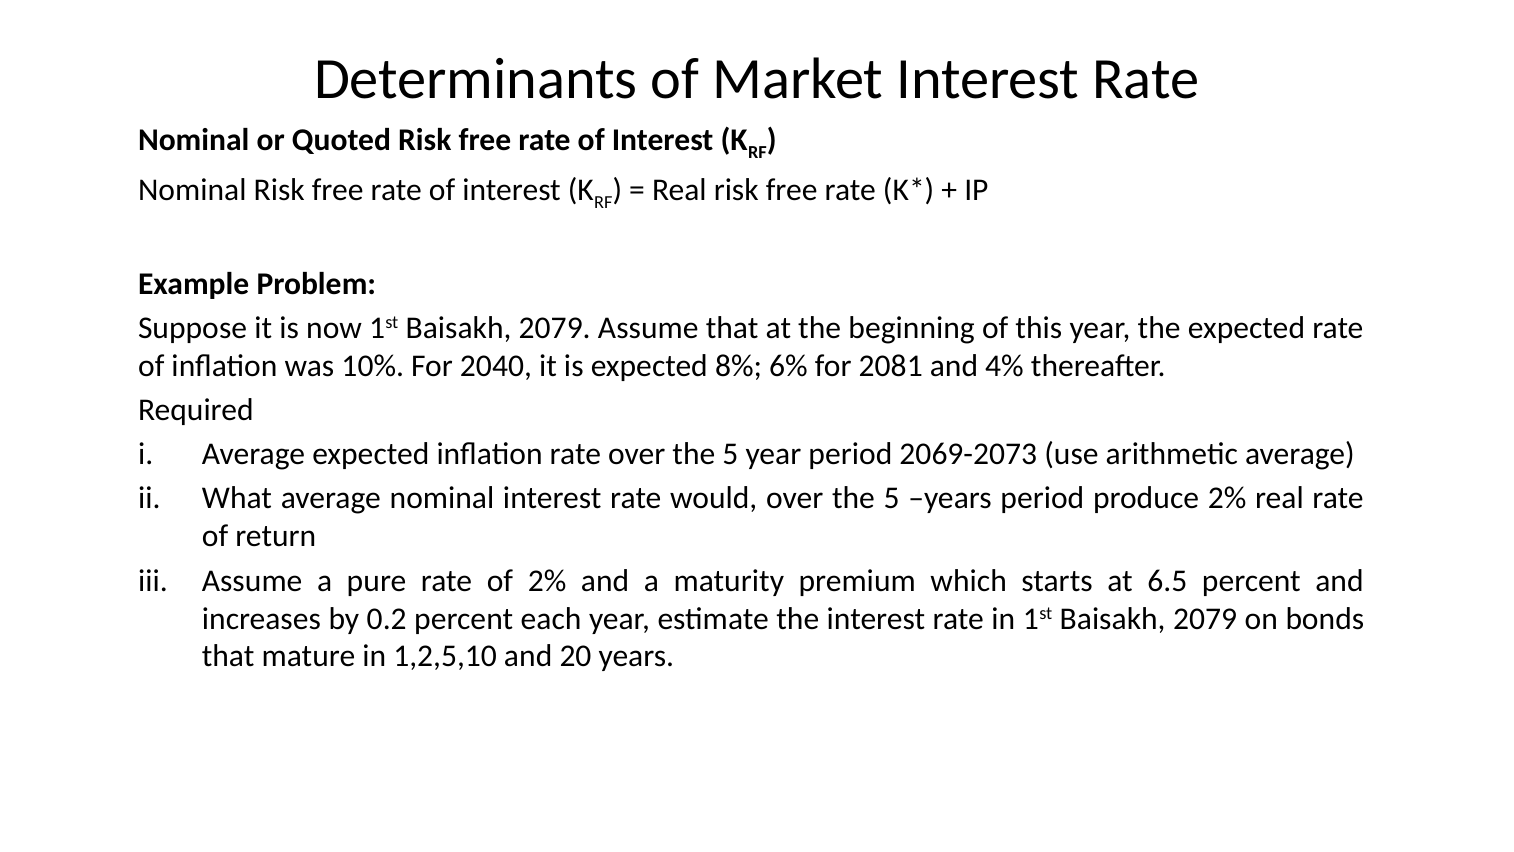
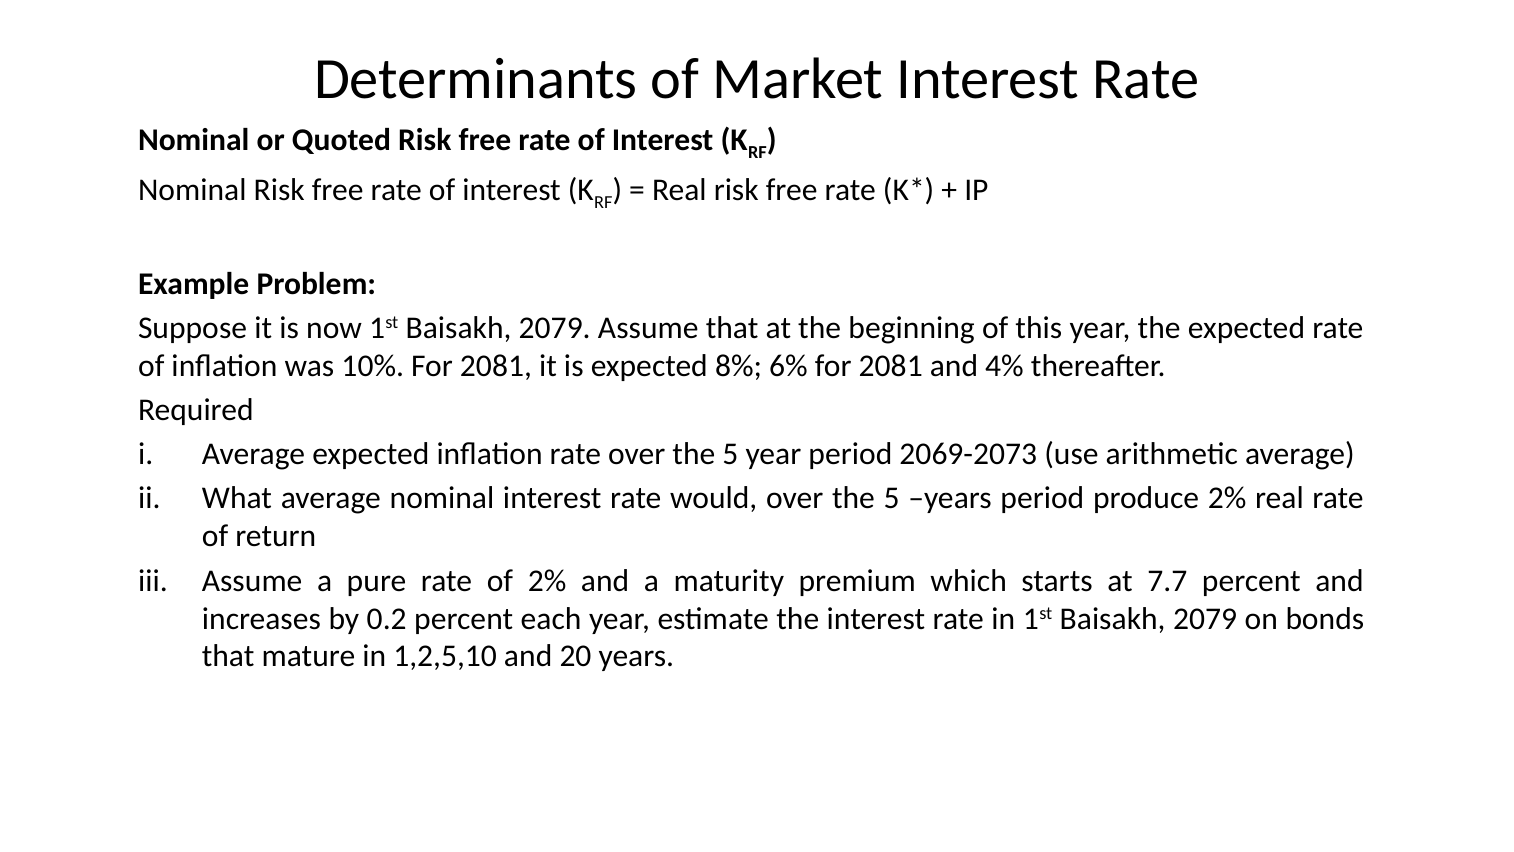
10% For 2040: 2040 -> 2081 (496, 366)
6.5: 6.5 -> 7.7 (1167, 580)
